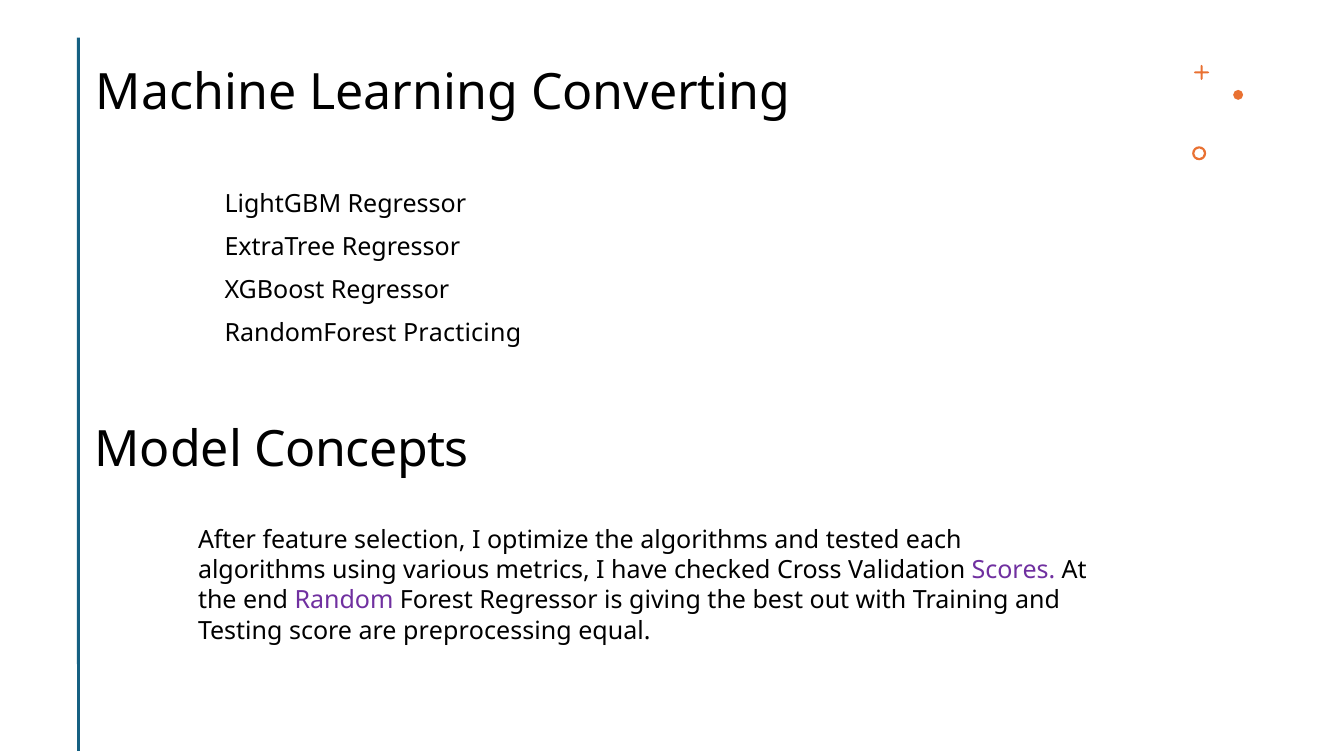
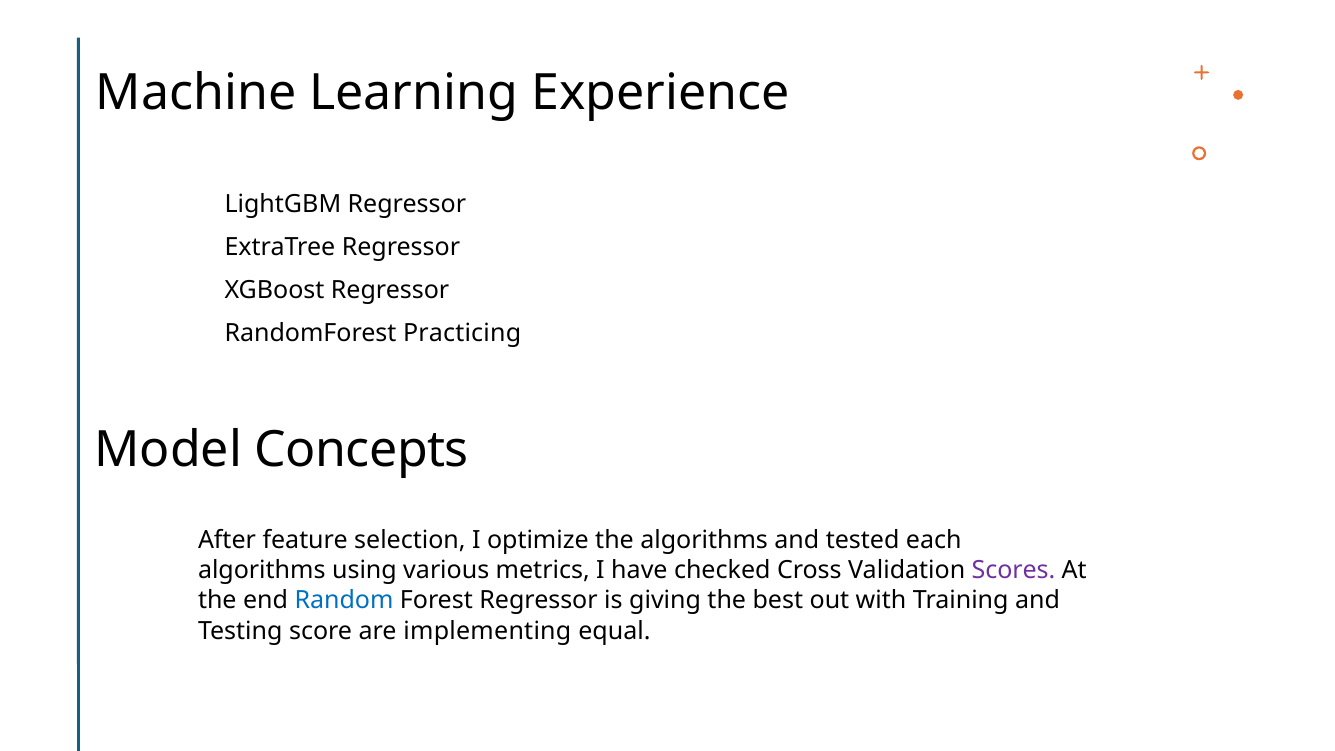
Converting: Converting -> Experience (661, 92)
Random colour: purple -> blue (344, 601)
preprocessing: preprocessing -> implementing (487, 631)
